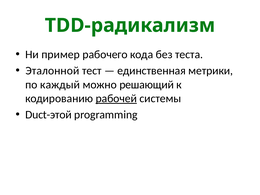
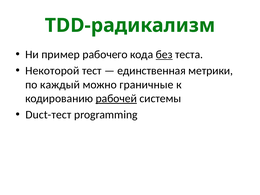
без underline: none -> present (164, 55)
Эталонной: Эталонной -> Некоторой (52, 71)
решающий: решающий -> граничные (147, 85)
Duct-этой: Duct-этой -> Duct-тест (48, 115)
